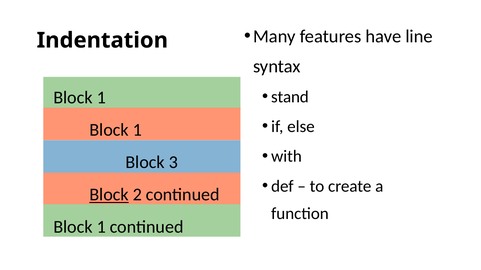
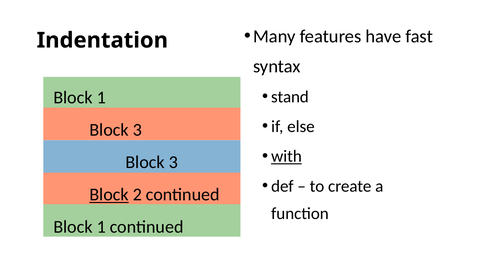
line: line -> fast (419, 36)
1: 1 -> 3 (137, 130)
with underline: none -> present (286, 157)
